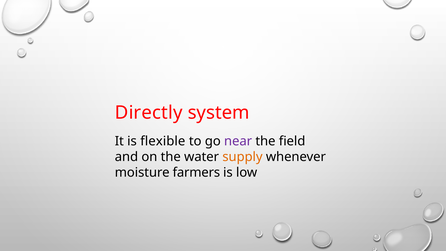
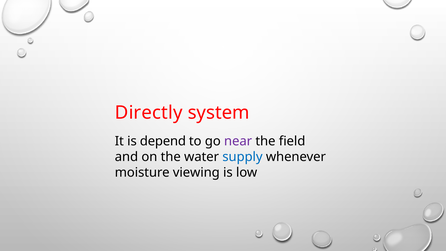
flexible: flexible -> depend (163, 141)
supply colour: orange -> blue (242, 157)
farmers: farmers -> viewing (196, 172)
